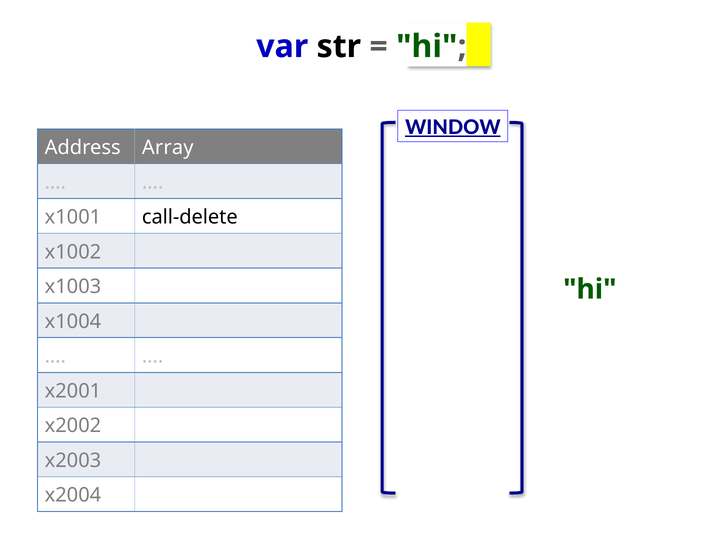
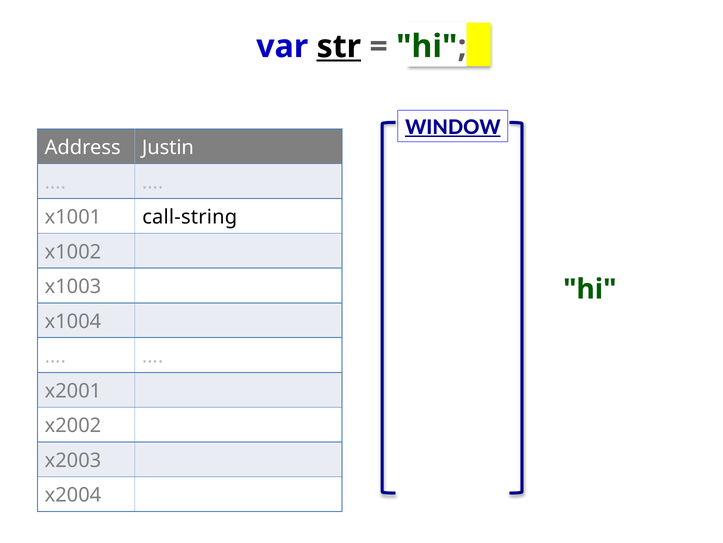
str underline: none -> present (339, 46)
Array: Array -> Justin (168, 147)
call-delete: call-delete -> call-string (190, 217)
